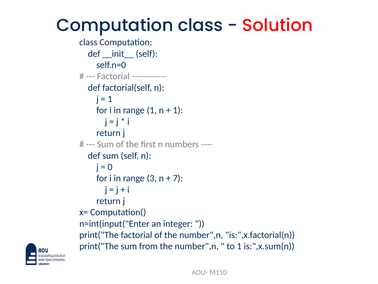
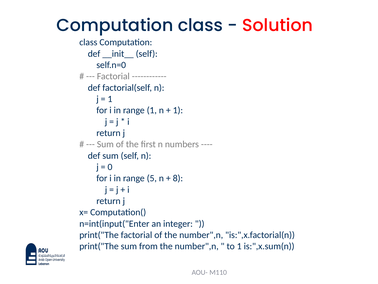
3: 3 -> 5 (152, 178)
7: 7 -> 8 (178, 178)
